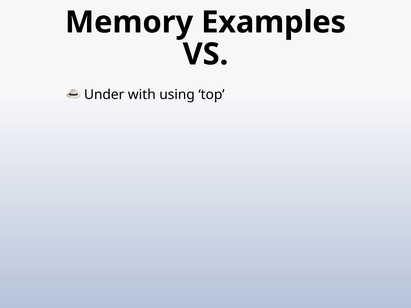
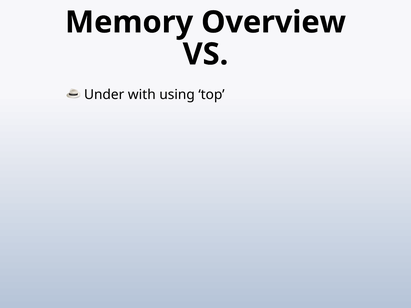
Examples: Examples -> Overview (274, 22)
